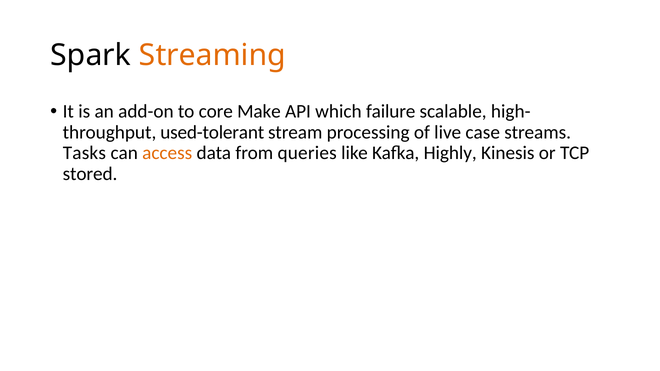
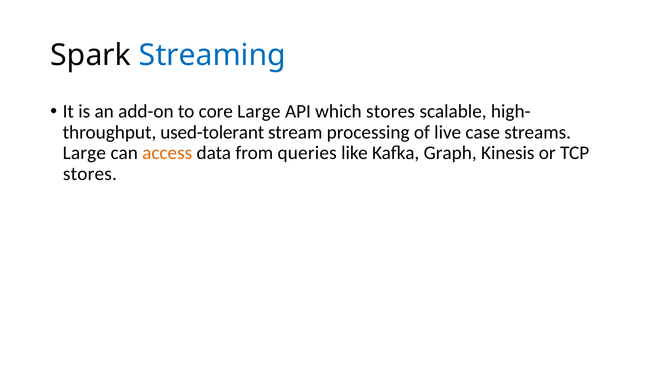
Streaming colour: orange -> blue (212, 55)
core Make: Make -> Large (259, 112)
which failure: failure -> stores (391, 112)
Tasks: Tasks -> Large (84, 153)
Highly: Highly -> Graph (450, 153)
stored: stored -> stores (90, 174)
